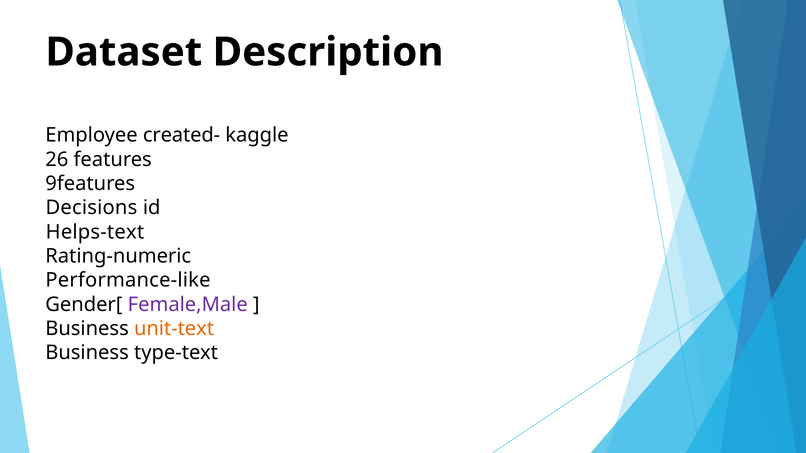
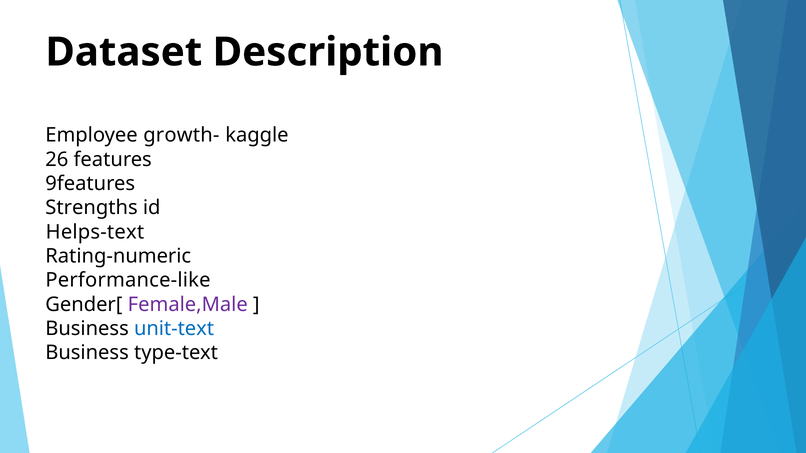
created-: created- -> growth- (181, 135)
Decisions: Decisions -> Strengths (92, 208)
unit-text colour: orange -> blue (174, 329)
